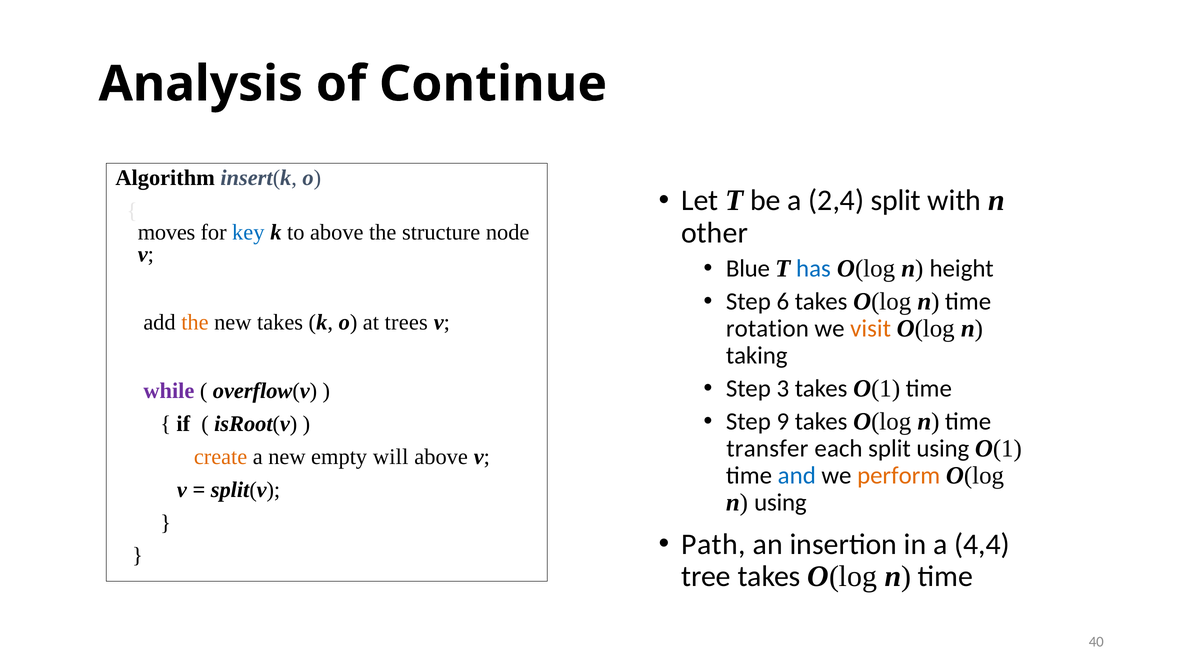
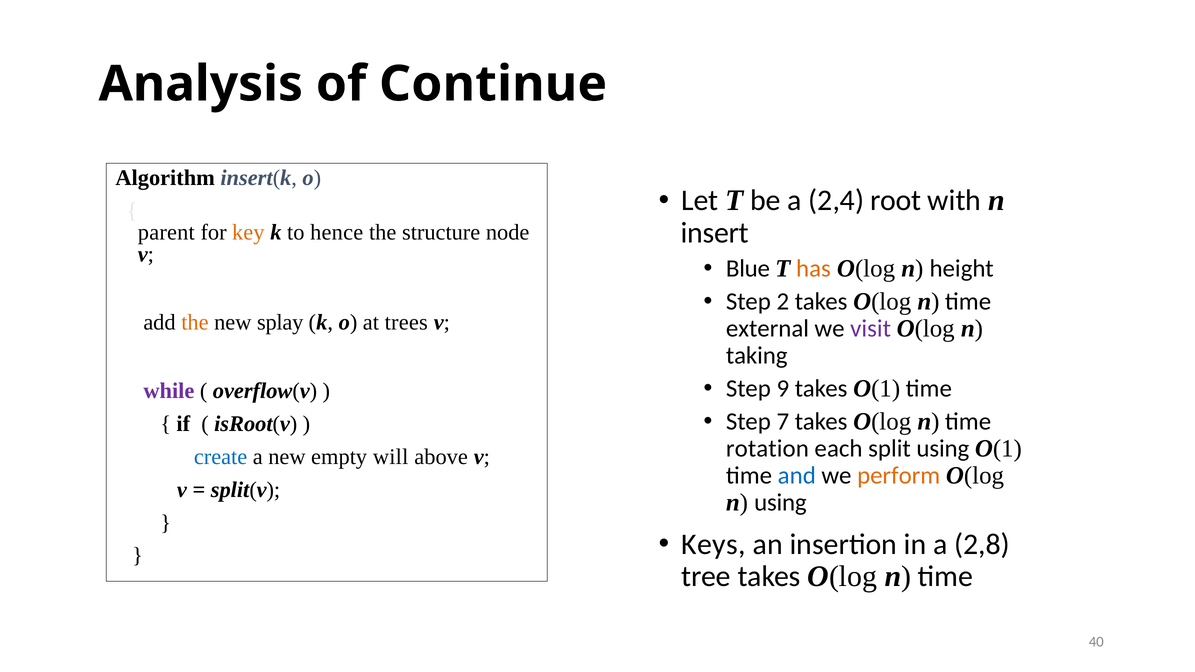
2,4 split: split -> root (896, 201)
other: other -> insert (715, 233)
moves: moves -> parent (166, 233)
key colour: blue -> orange (248, 233)
to above: above -> hence (337, 233)
has colour: blue -> orange (813, 269)
6: 6 -> 2 (783, 302)
new takes: takes -> splay (280, 323)
rotation: rotation -> external (767, 329)
visit colour: orange -> purple (871, 329)
3: 3 -> 9 (783, 389)
9: 9 -> 7 (783, 422)
transfer: transfer -> rotation (767, 449)
create colour: orange -> blue (221, 457)
Path: Path -> Keys (713, 544)
4,4: 4,4 -> 2,8 (982, 544)
